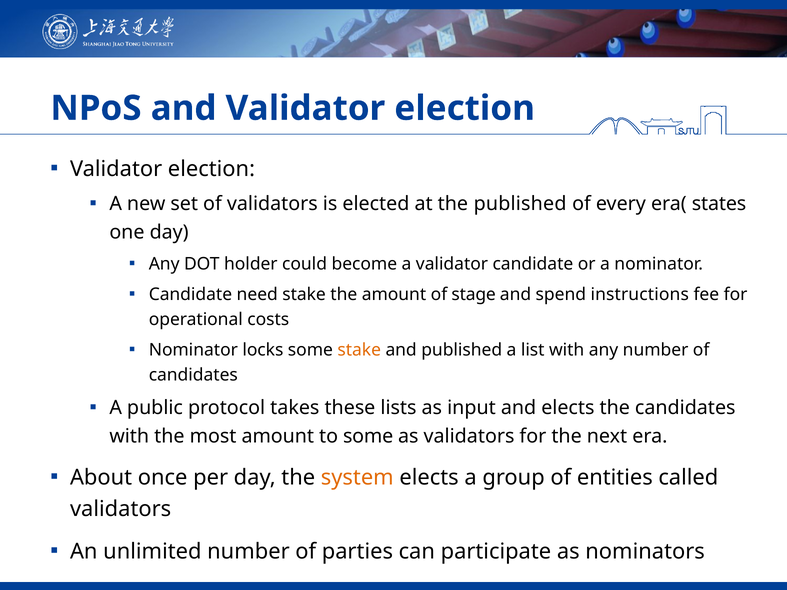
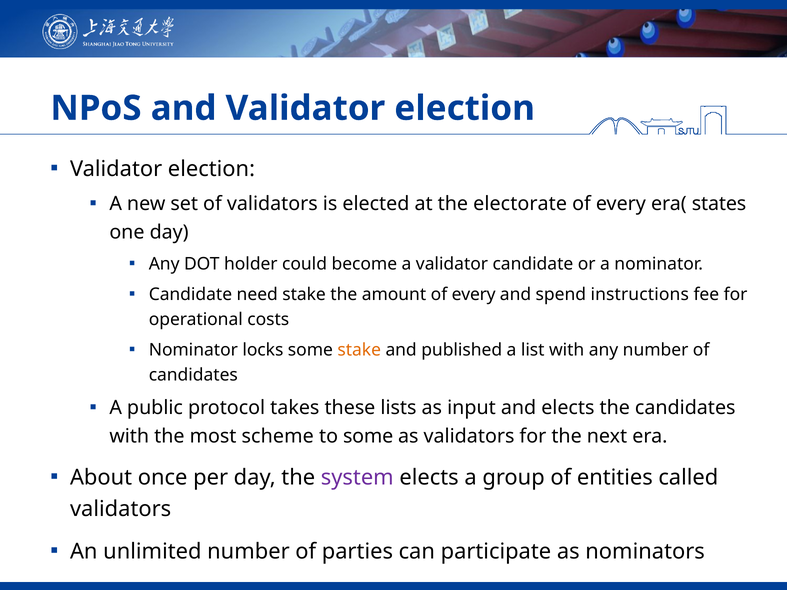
the published: published -> electorate (520, 204)
amount of stage: stage -> every (474, 295)
most amount: amount -> scheme (278, 436)
system colour: orange -> purple (357, 478)
